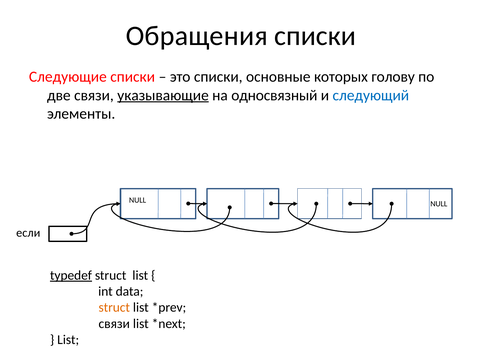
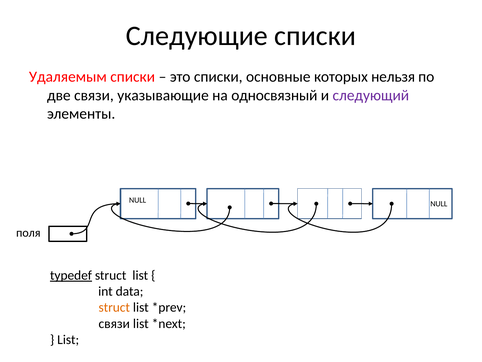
Обращения: Обращения -> Следующие (197, 36)
Следующие: Следующие -> Удаляемым (68, 77)
голову: голову -> нельзя (393, 77)
указывающие underline: present -> none (163, 95)
следующий colour: blue -> purple (371, 95)
если: если -> поля (28, 233)
